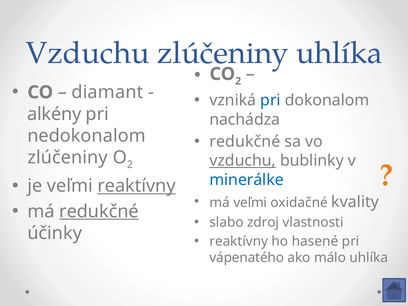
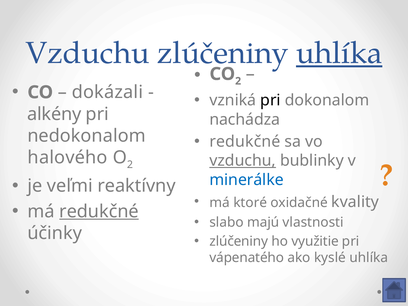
uhlíka underline: none -> present (339, 53)
diamant: diamant -> dokázali (107, 92)
pri colour: blue -> black (270, 100)
zlúčeniny: zlúčeniny -> halového (68, 158)
reaktívny underline: present -> none (137, 186)
má veľmi: veľmi -> ktoré (250, 203)
zdroj: zdroj -> majú (263, 222)
reaktívny: reaktívny -> zlúčeniny (239, 241)
hasené: hasené -> využitie (315, 241)
málo: málo -> kyslé (330, 258)
